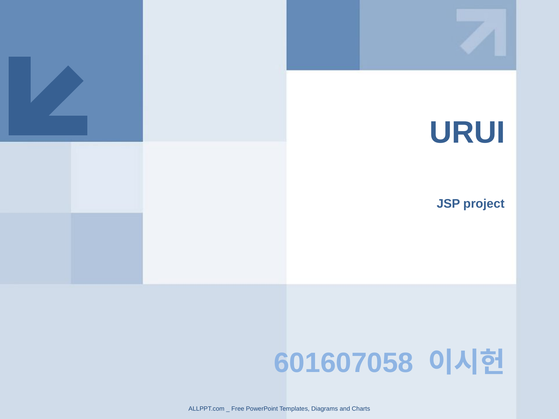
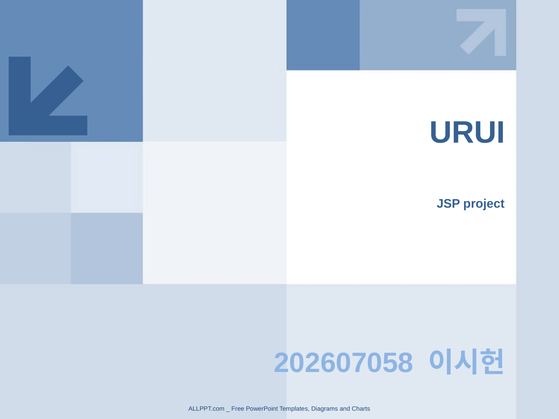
601607058: 601607058 -> 202607058 (344, 363)
